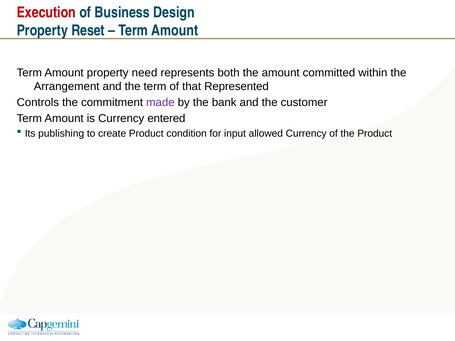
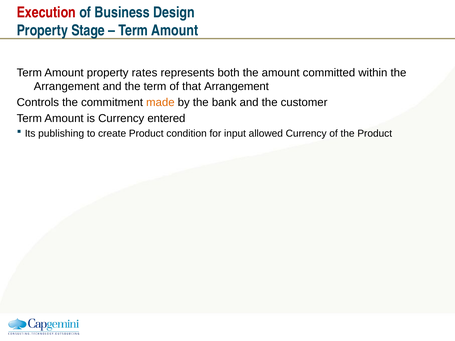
Reset: Reset -> Stage (88, 31)
need: need -> rates (145, 73)
that Represented: Represented -> Arrangement (237, 87)
made colour: purple -> orange (160, 102)
